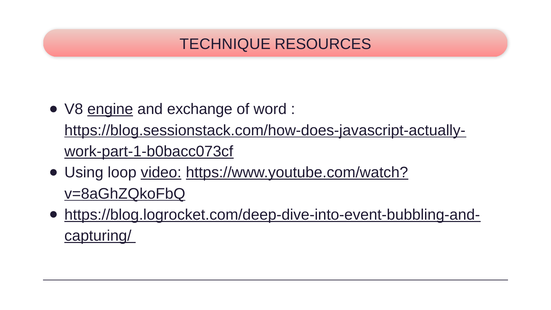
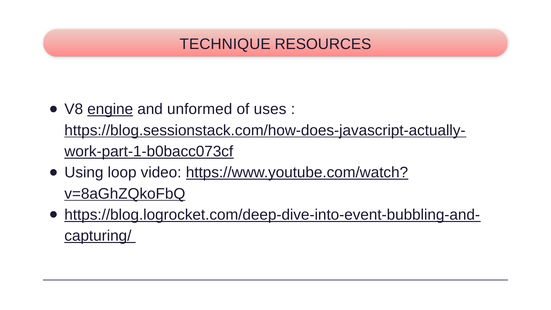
exchange: exchange -> unformed (200, 109)
word: word -> uses (270, 109)
video underline: present -> none (161, 172)
